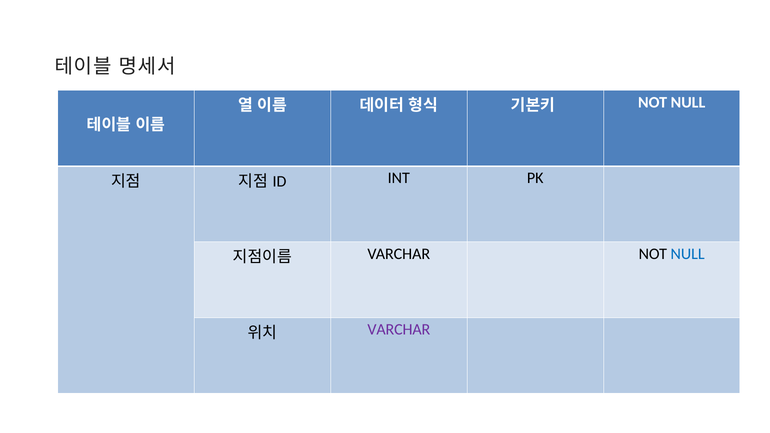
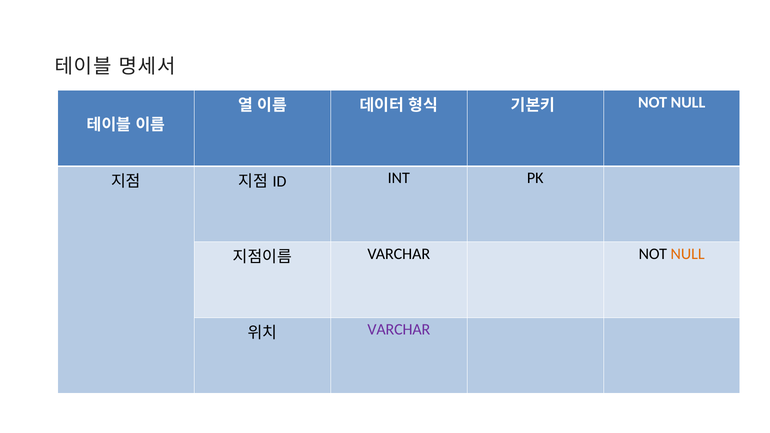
NULL colour: blue -> orange (688, 254)
